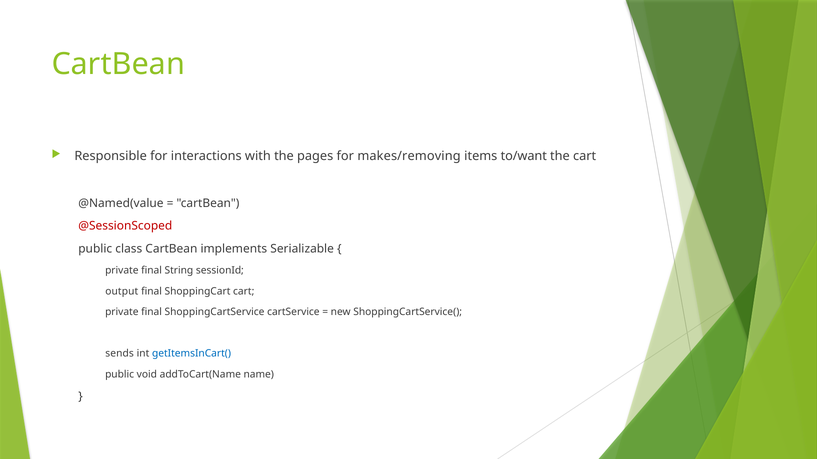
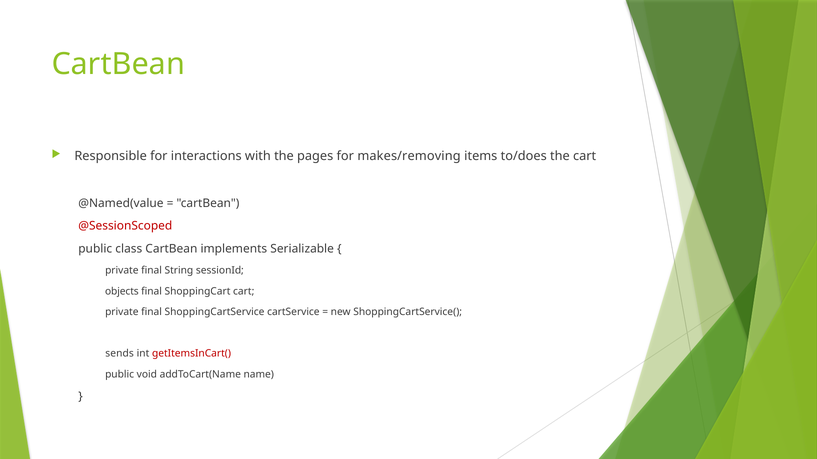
to/want: to/want -> to/does (524, 156)
output: output -> objects (122, 292)
getItemsInCart( colour: blue -> red (191, 354)
